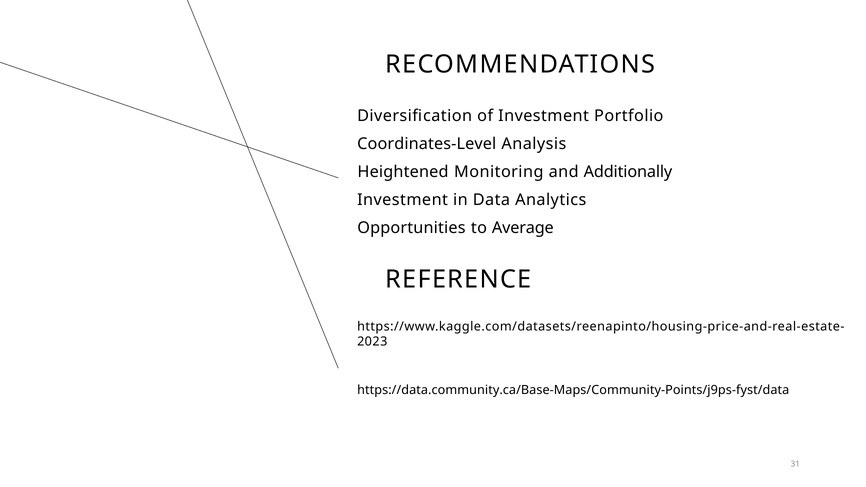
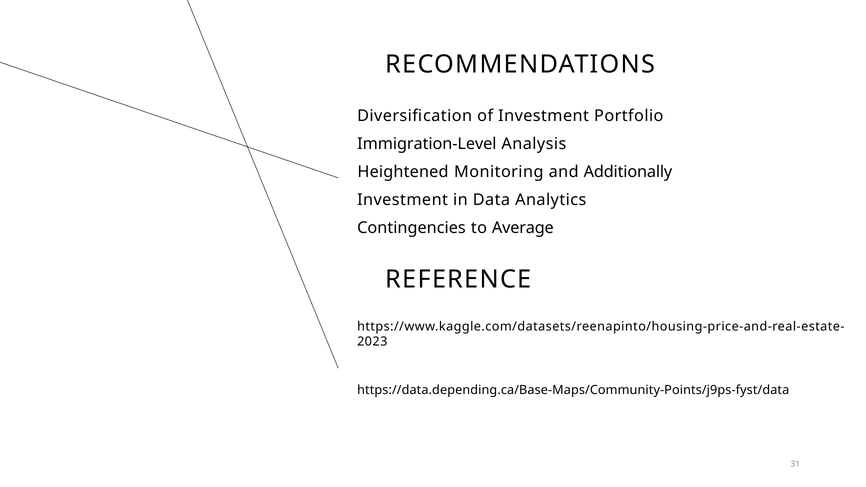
Coordinates-Level: Coordinates-Level -> Immigration-Level (427, 144)
Opportunities: Opportunities -> Contingencies (411, 228)
https://data.community.ca/Base-Maps/Community-Points/j9ps-fyst/data: https://data.community.ca/Base-Maps/Community-Points/j9ps-fyst/data -> https://data.depending.ca/Base-Maps/Community-Points/j9ps-fyst/data (573, 390)
